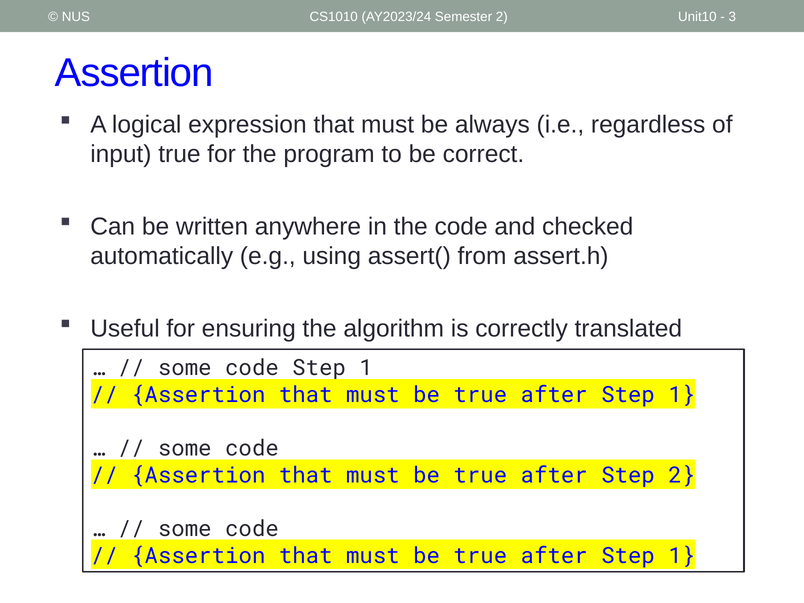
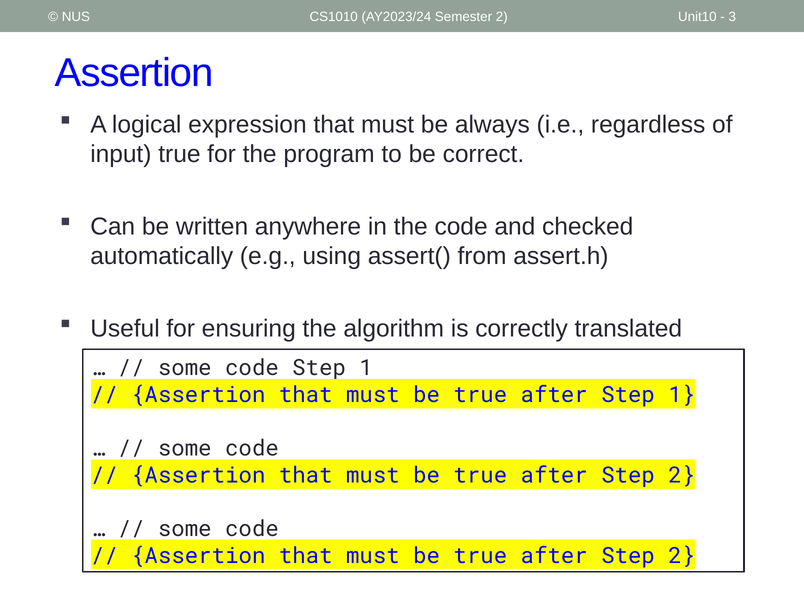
1: 1 -> 2 (682, 556)
